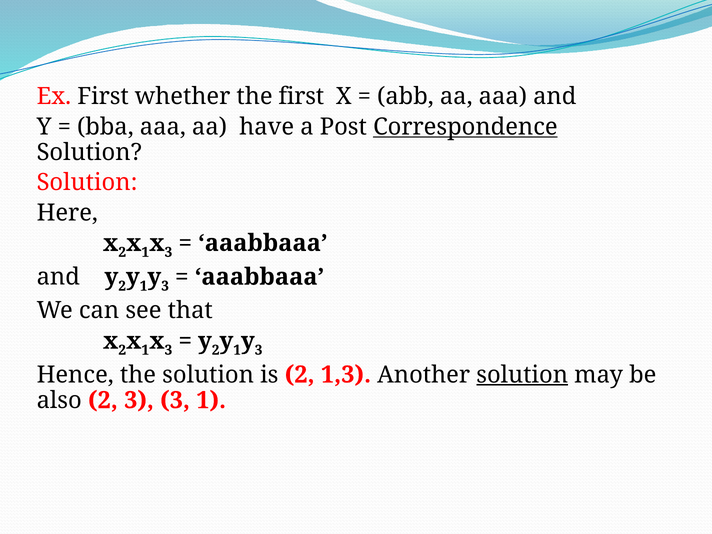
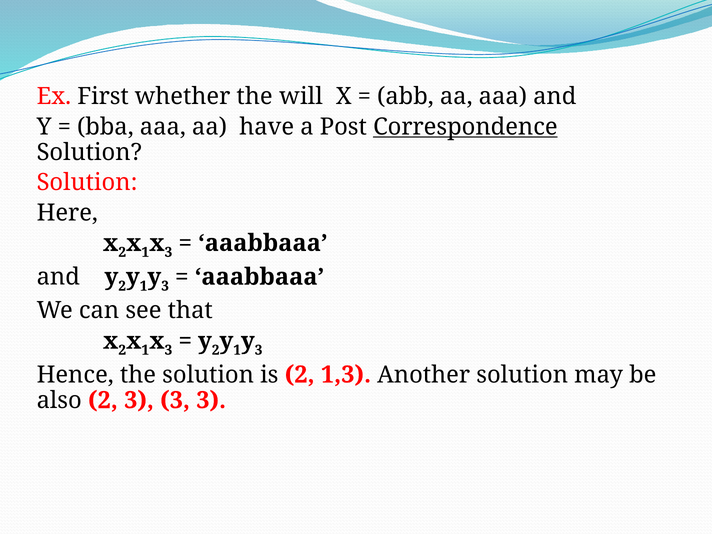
the first: first -> will (301, 97)
solution underline: present -> none (522, 375)
3 3 1: 1 -> 3 (211, 400)
